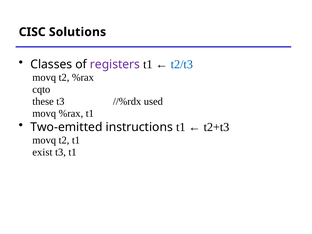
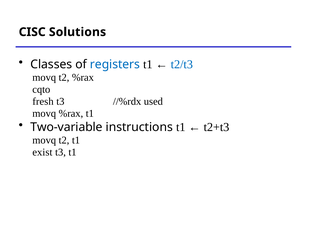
registers colour: purple -> blue (115, 64)
these: these -> fresh (43, 101)
Two-emitted: Two-emitted -> Two-variable (67, 127)
